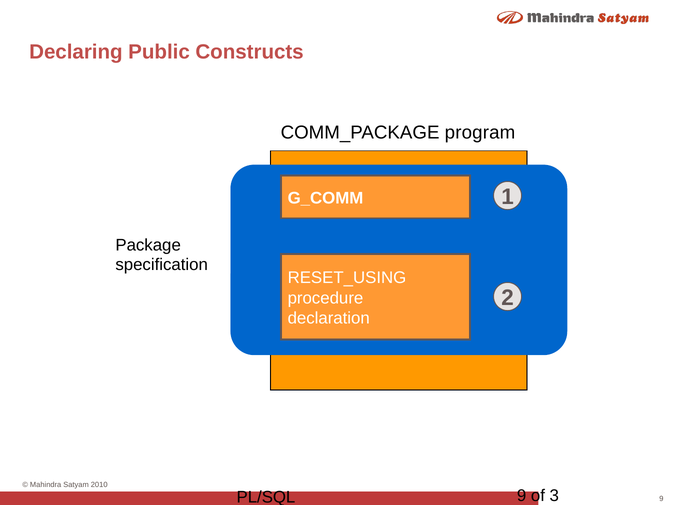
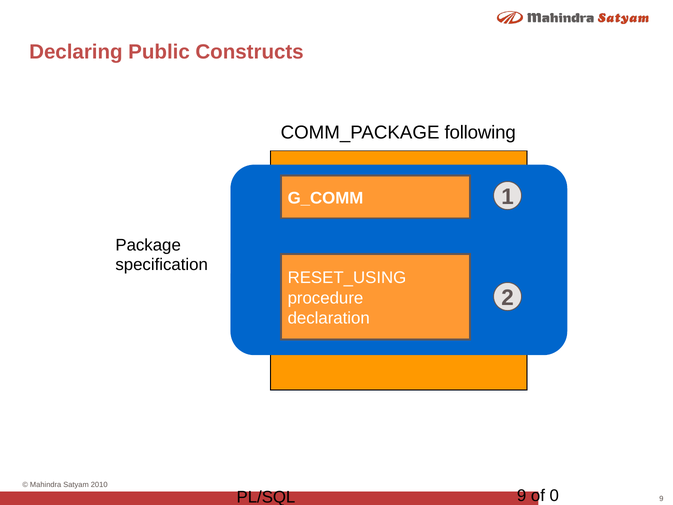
program: program -> following (480, 132)
3: 3 -> 0 (554, 495)
